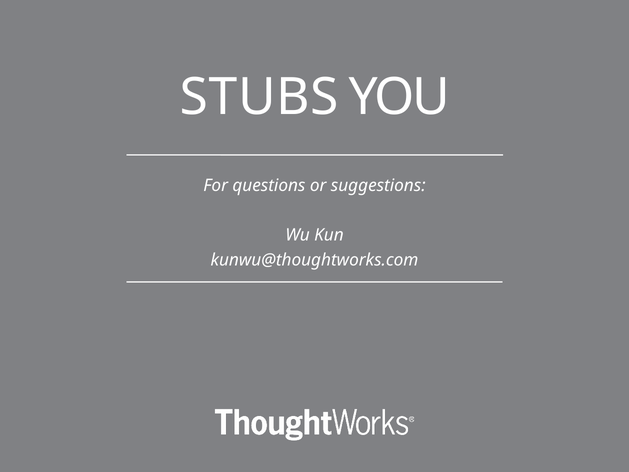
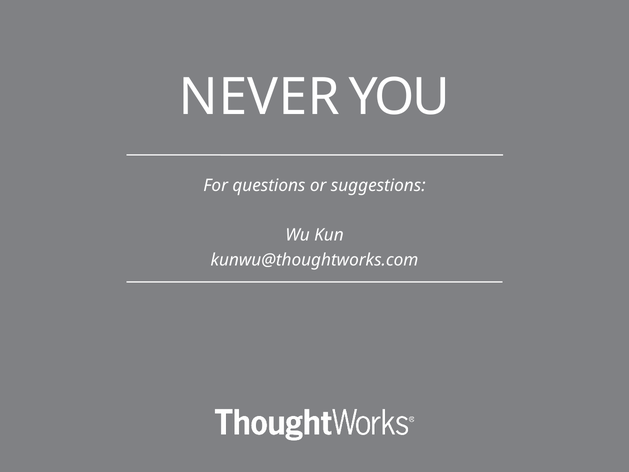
STUBS: STUBS -> NEVER (259, 97)
